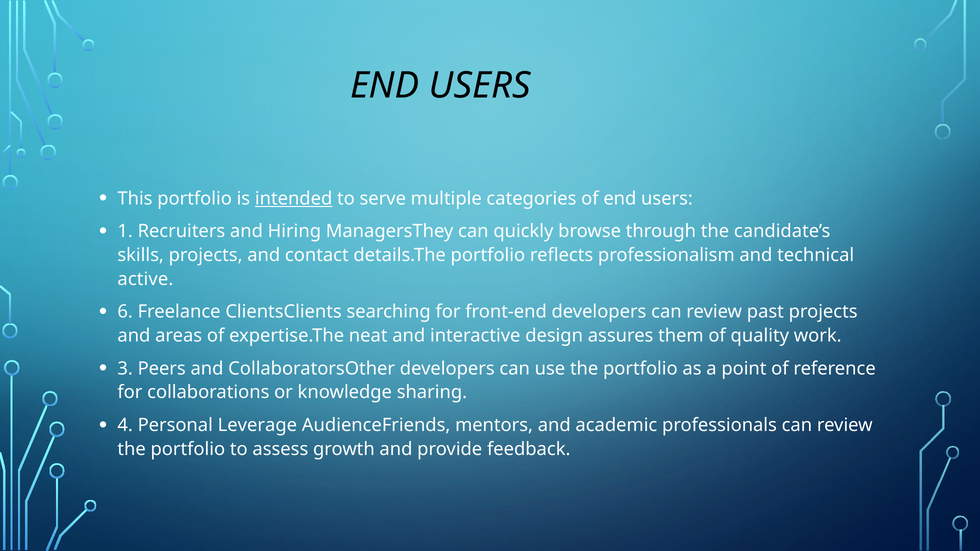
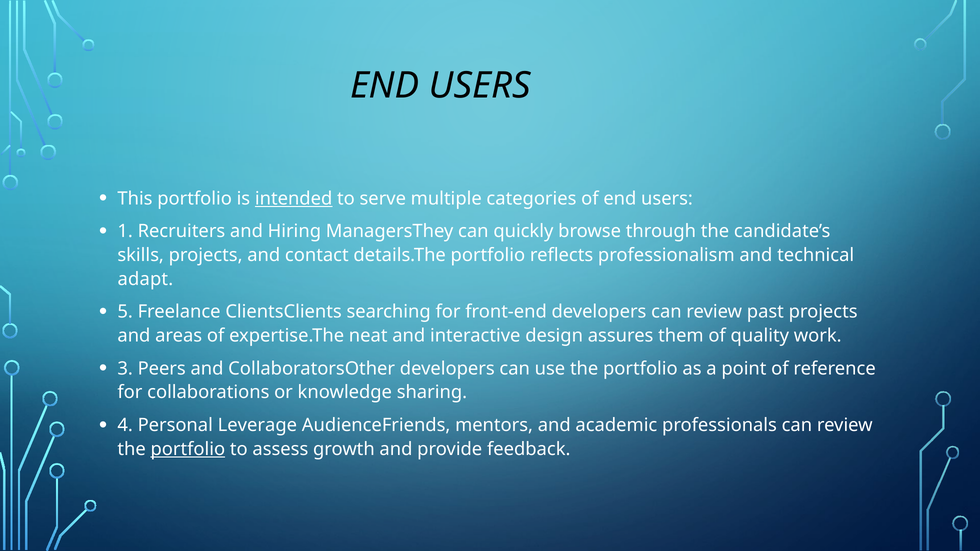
active: active -> adapt (145, 279)
6: 6 -> 5 (125, 312)
portfolio underline: none -> present (188, 449)
